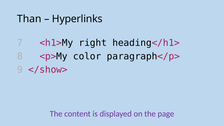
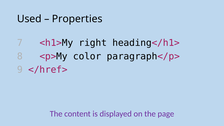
Than: Than -> Used (29, 19)
Hyperlinks: Hyperlinks -> Properties (77, 19)
</show>: </show> -> </href> (48, 70)
